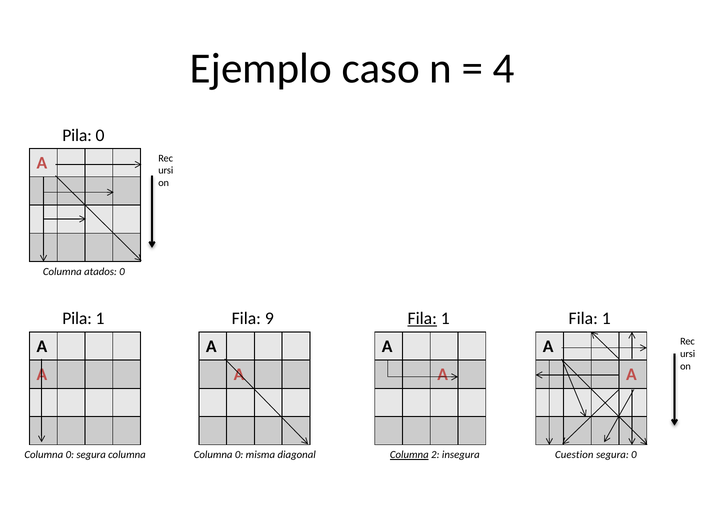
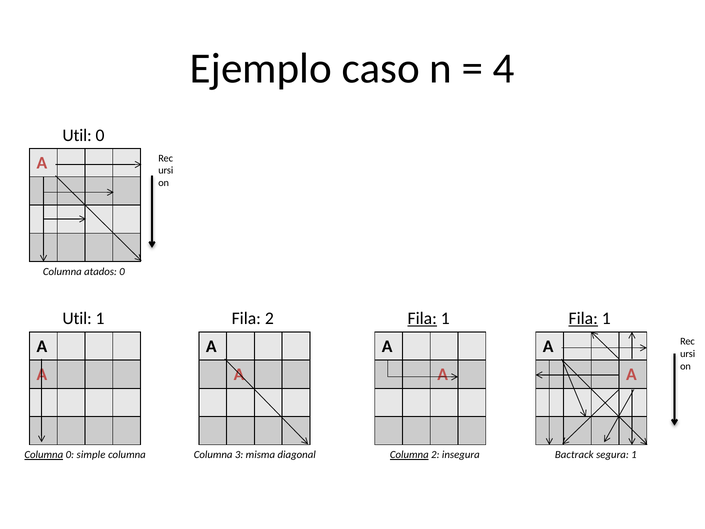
Pila: Pila -> Util (77, 135)
Pila: Pila -> Util (77, 318)
Fila 9: 9 -> 2 (269, 318)
Fila underline: none -> present (583, 318)
Columna underline: none -> present (44, 455)
0 segura: segura -> simple (91, 455)
0: 0 -> 3 (239, 455)
Cuestion: Cuestion -> Bactrack (574, 455)
segura 0: 0 -> 1 (634, 455)
